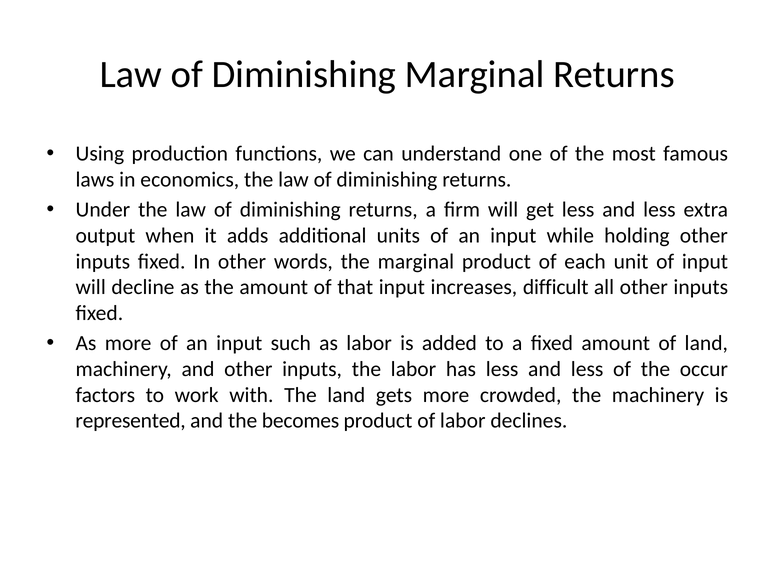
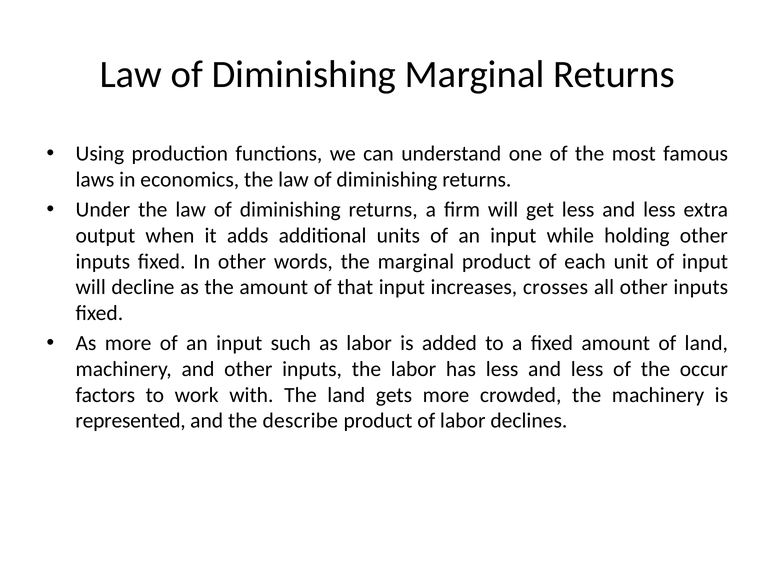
difficult: difficult -> crosses (555, 287)
becomes: becomes -> describe (300, 421)
